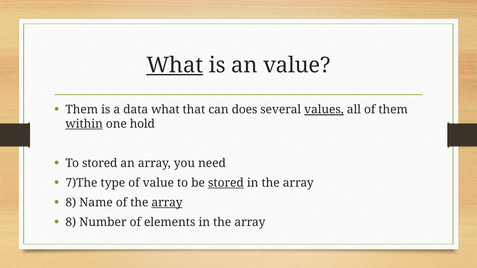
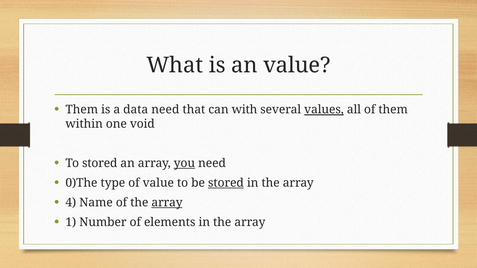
What underline: present -> none (175, 65)
data what: what -> need (165, 110)
does: does -> with (244, 110)
within underline: present -> none (84, 124)
hold: hold -> void (142, 124)
you underline: none -> present (184, 163)
7)The: 7)The -> 0)The (81, 183)
8: 8 -> 4 (71, 203)
8: 8 -> 1 (71, 223)
